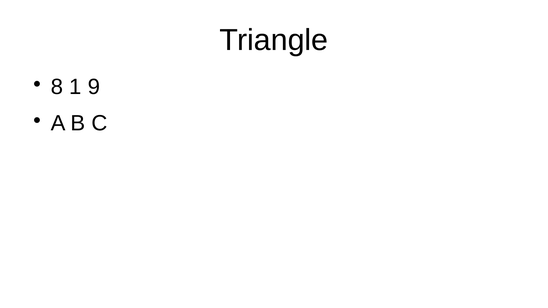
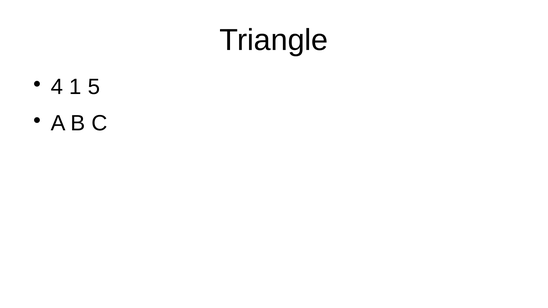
8: 8 -> 4 (57, 87)
9: 9 -> 5 (94, 87)
